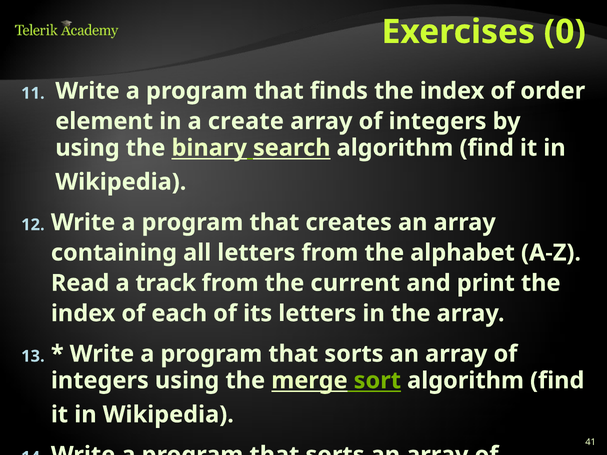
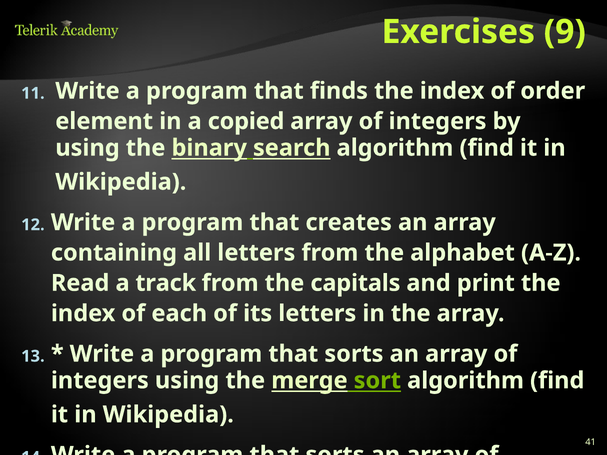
0: 0 -> 9 (565, 32)
create: create -> copied (246, 121)
current: current -> capitals (355, 283)
